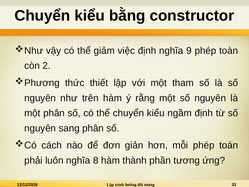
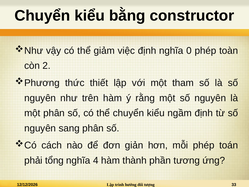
9: 9 -> 0 (189, 51)
luôn: luôn -> tổng (54, 160)
8: 8 -> 4 (96, 160)
